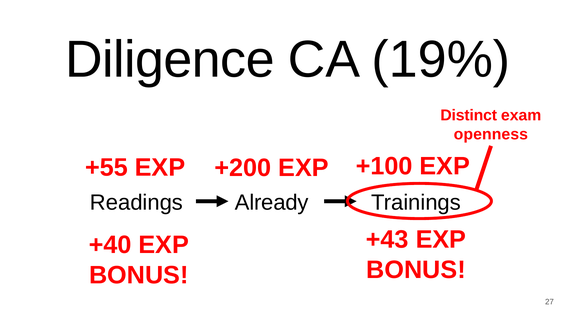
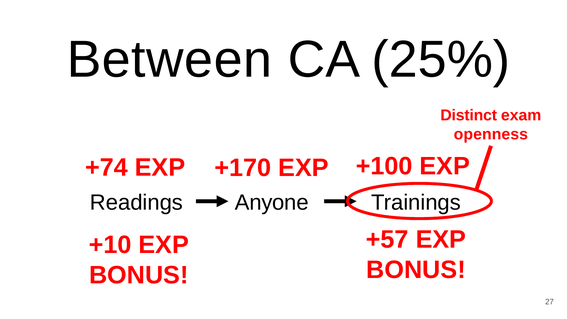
Diligence: Diligence -> Between (169, 60)
19%: 19% -> 25% (441, 60)
+55: +55 -> +74 (106, 167)
+200: +200 -> +170 (243, 168)
Already: Already -> Anyone (272, 203)
+43: +43 -> +57 (387, 239)
+40: +40 -> +10 (110, 245)
